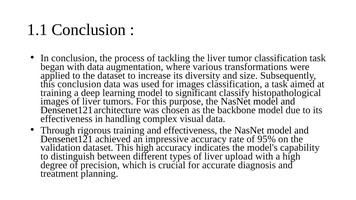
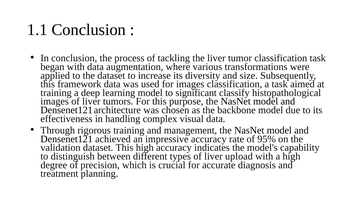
this conclusion: conclusion -> framework (79, 84)
and effectiveness: effectiveness -> management (190, 131)
